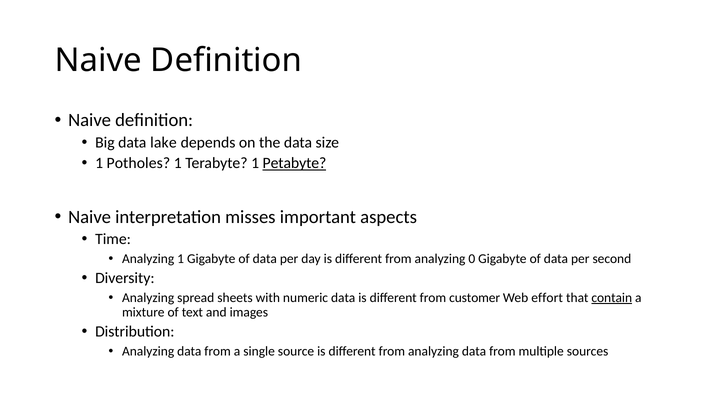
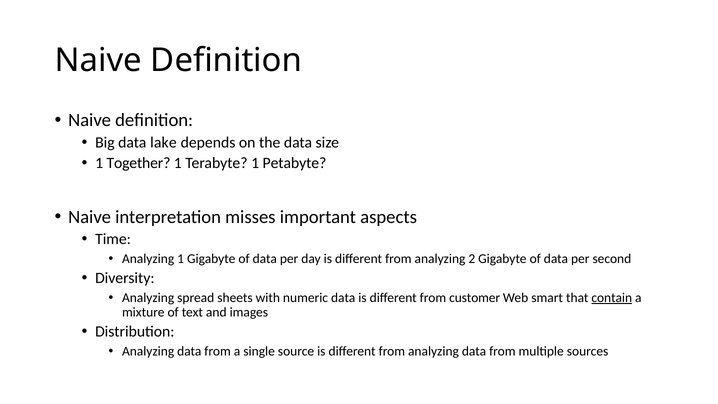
Potholes: Potholes -> Together (138, 163)
Petabyte underline: present -> none (294, 163)
0: 0 -> 2 (472, 259)
effort: effort -> smart (547, 298)
